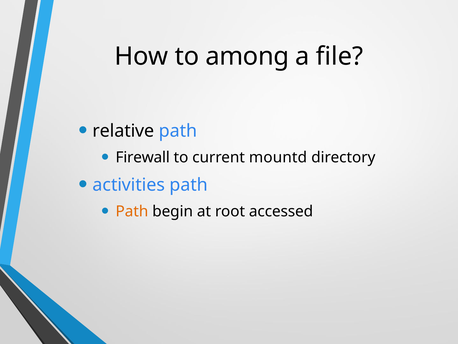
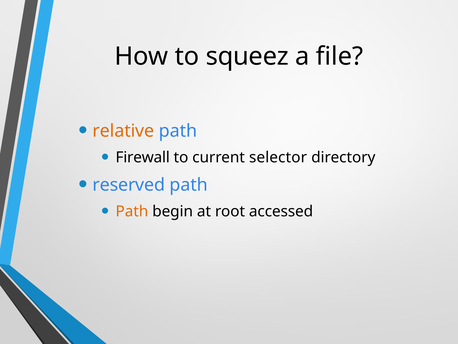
among: among -> squeez (247, 56)
relative colour: black -> orange (124, 131)
mountd: mountd -> selector (278, 157)
activities: activities -> reserved (129, 185)
